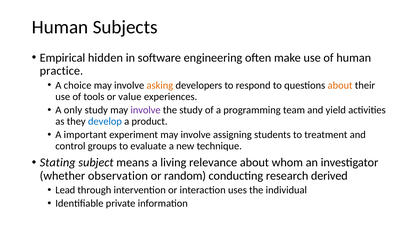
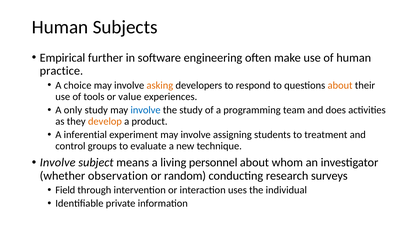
hidden: hidden -> further (106, 58)
involve colour: purple -> blue (146, 110)
yield: yield -> does (336, 110)
develop colour: blue -> orange (105, 121)
important: important -> inferential (85, 135)
Stating: Stating -> Involve (58, 163)
relevance: relevance -> personnel (213, 163)
derived: derived -> surveys (329, 176)
Lead: Lead -> Field (65, 190)
